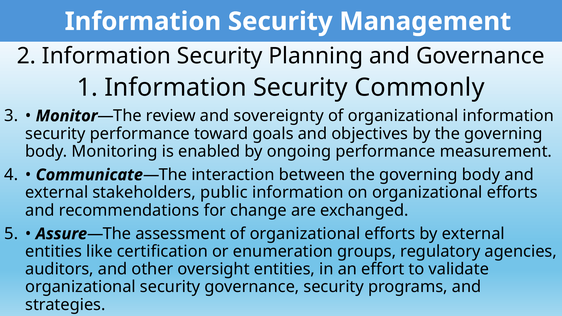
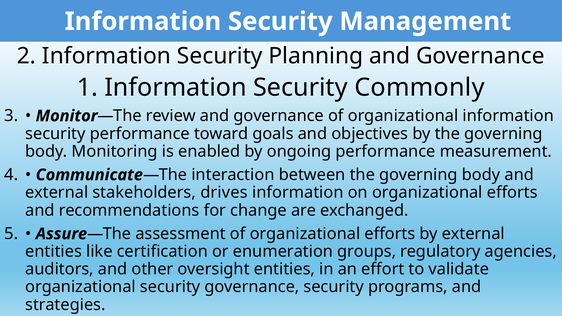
review and sovereignty: sovereignty -> governance (279, 116)
public: public -> drives (224, 193)
